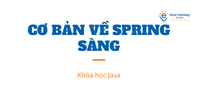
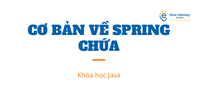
SÀNG: SÀNG -> CHỨA (99, 46)
